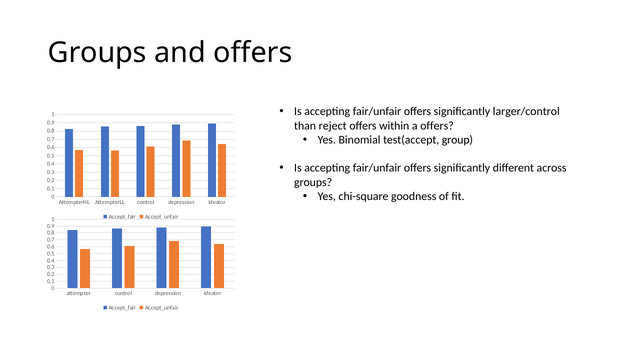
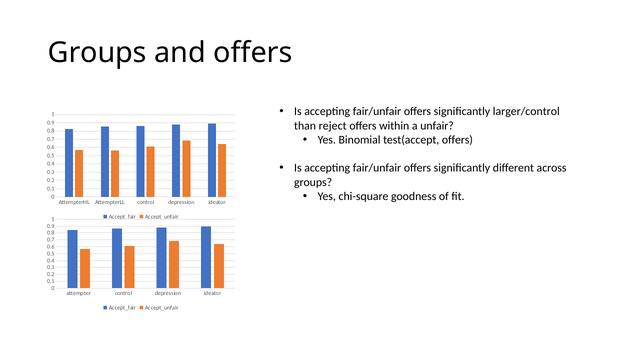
a offers: offers -> unfair (437, 126)
test(accept group: group -> offers (457, 140)
